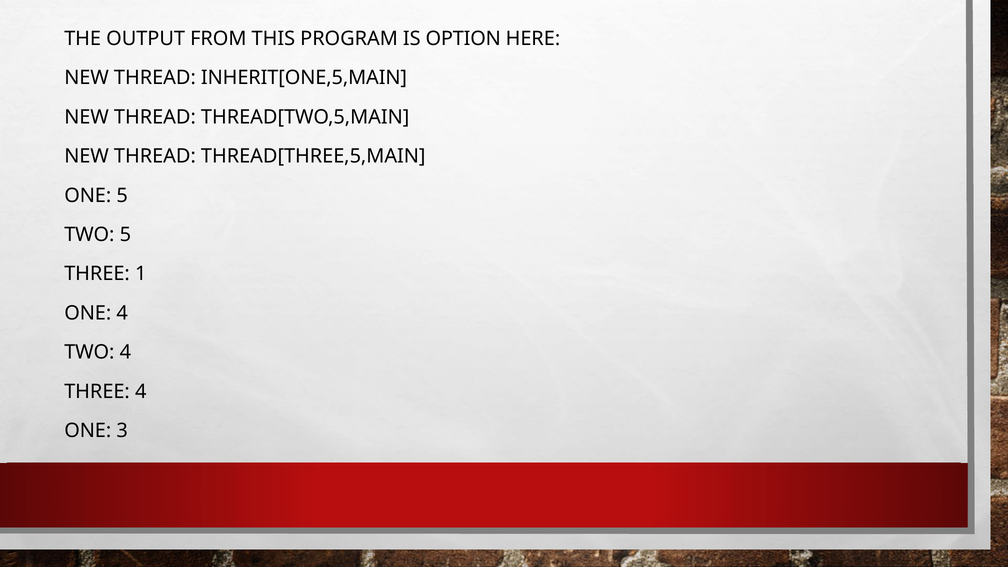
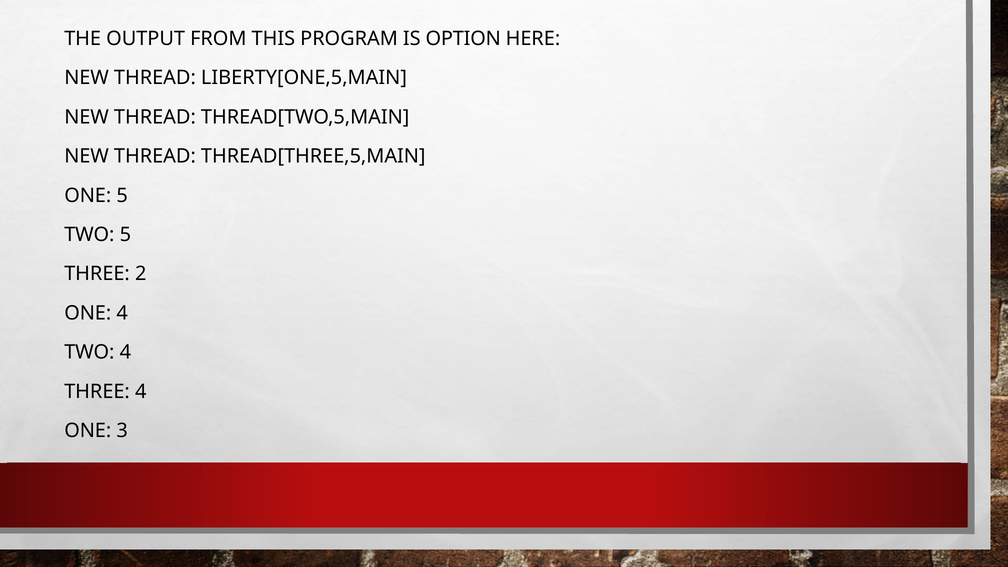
INHERIT[ONE,5,MAIN: INHERIT[ONE,5,MAIN -> LIBERTY[ONE,5,MAIN (304, 78)
1: 1 -> 2 (141, 274)
